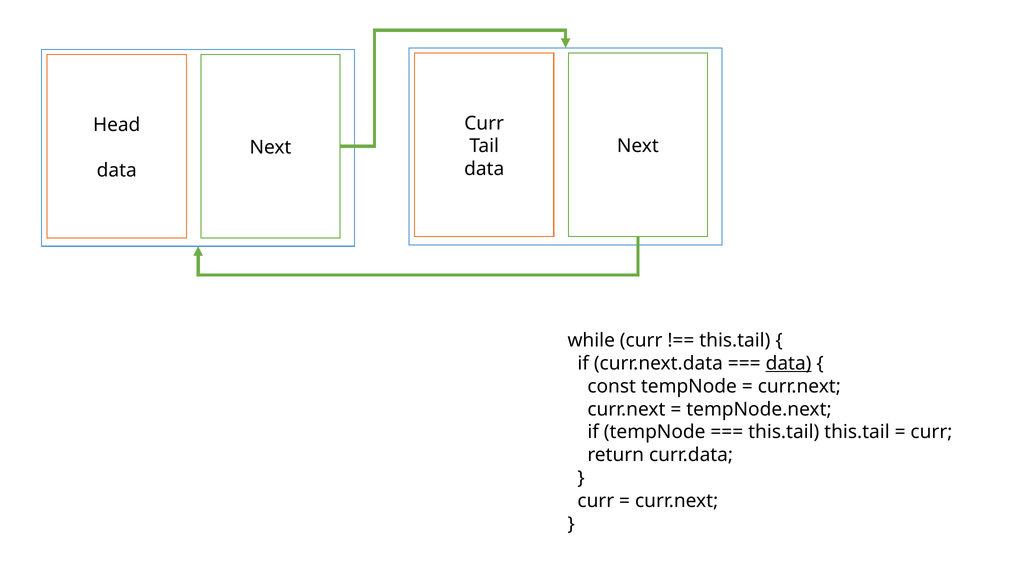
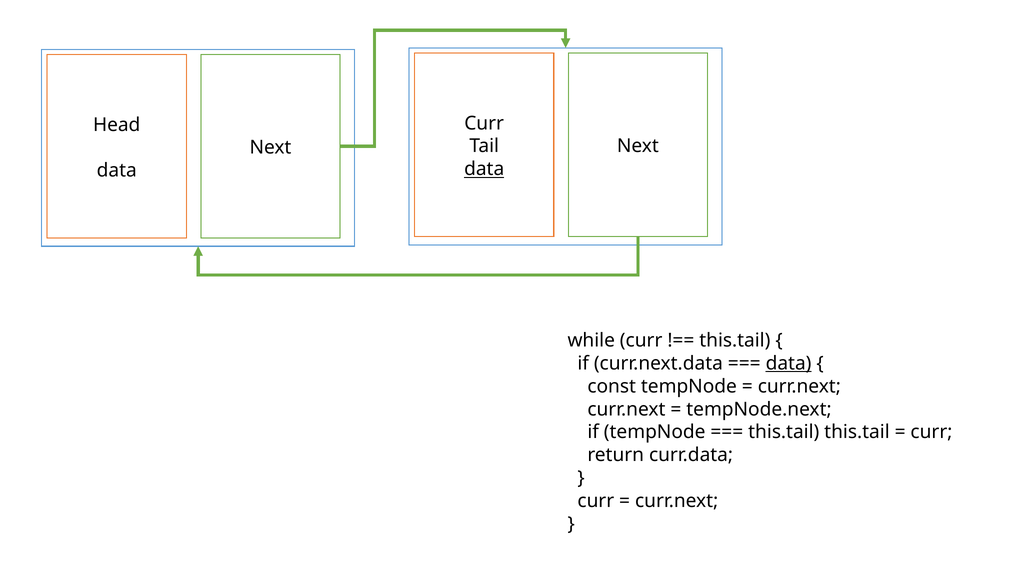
data underline: none -> present (484, 169)
